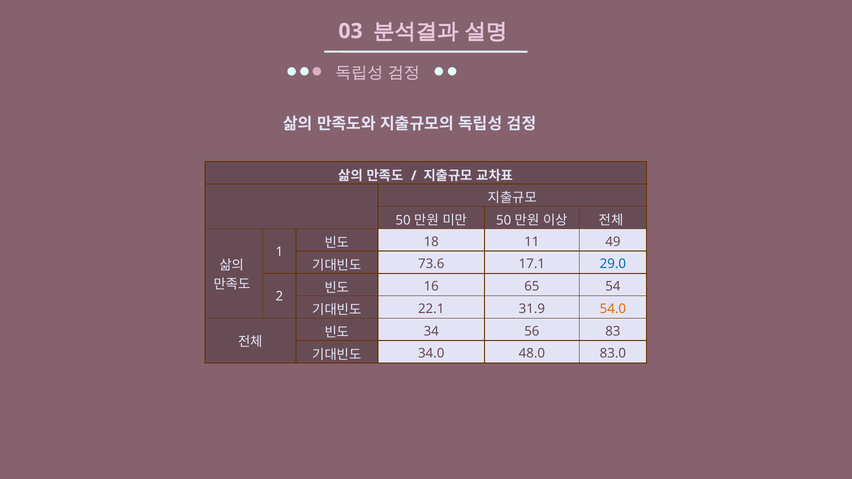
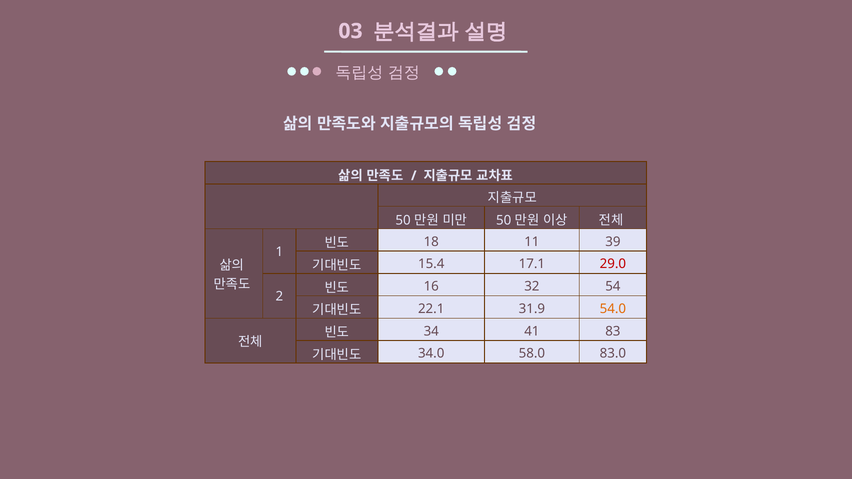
49: 49 -> 39 (613, 242)
73.6: 73.6 -> 15.4 (431, 264)
29.0 colour: blue -> red (613, 264)
65: 65 -> 32 (532, 287)
56: 56 -> 41 (532, 331)
48.0: 48.0 -> 58.0 (532, 354)
